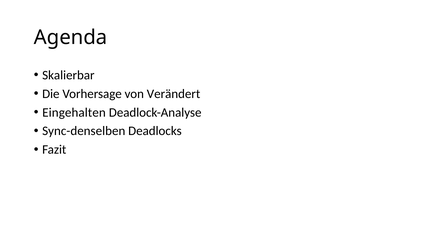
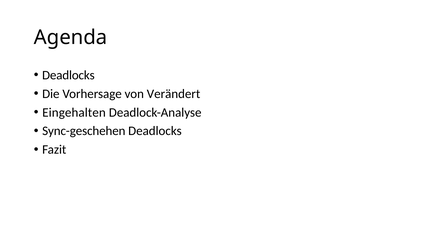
Skalierbar: Skalierbar -> Deadlocks (68, 75)
Sync-denselben: Sync-denselben -> Sync-geschehen (84, 131)
